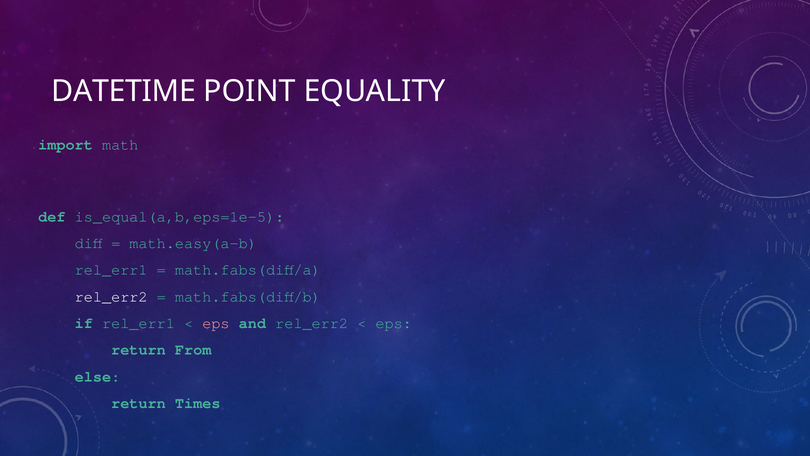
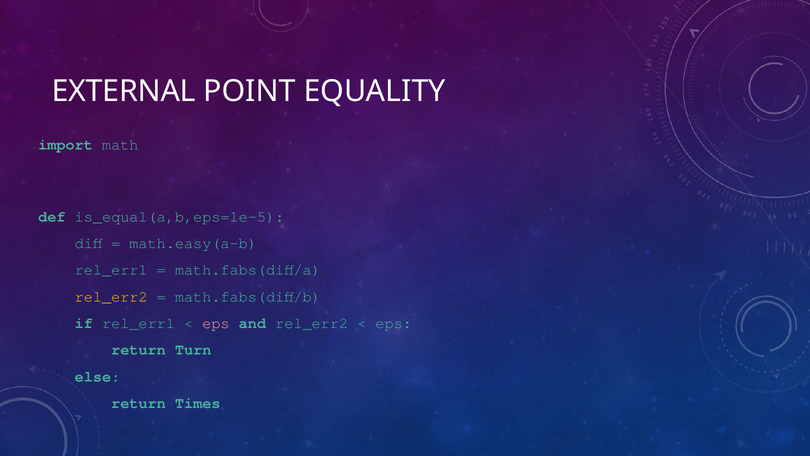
DATETIME: DATETIME -> EXTERNAL (124, 91)
rel_err2 colour: white -> yellow (111, 296)
From: From -> Turn (193, 350)
